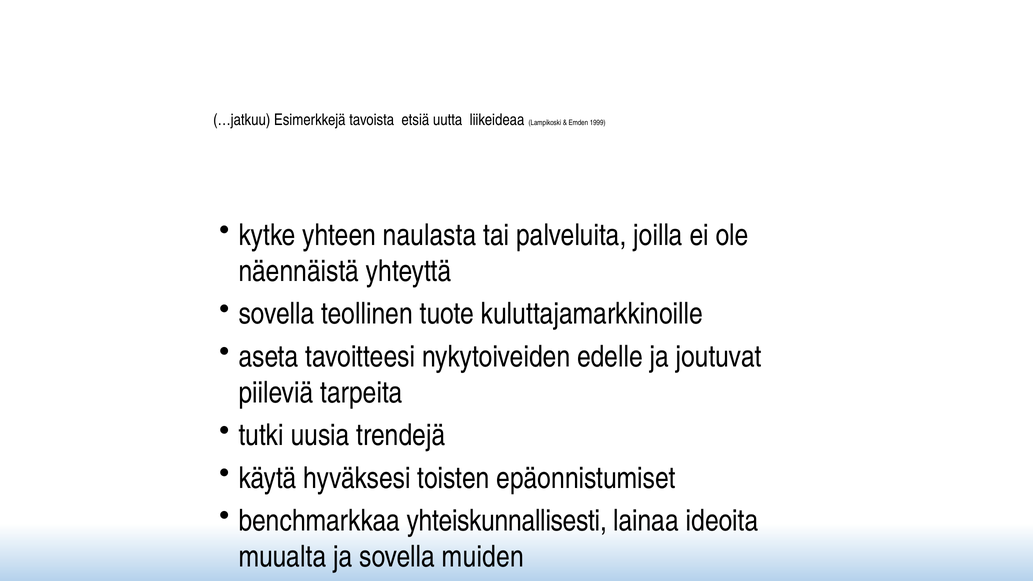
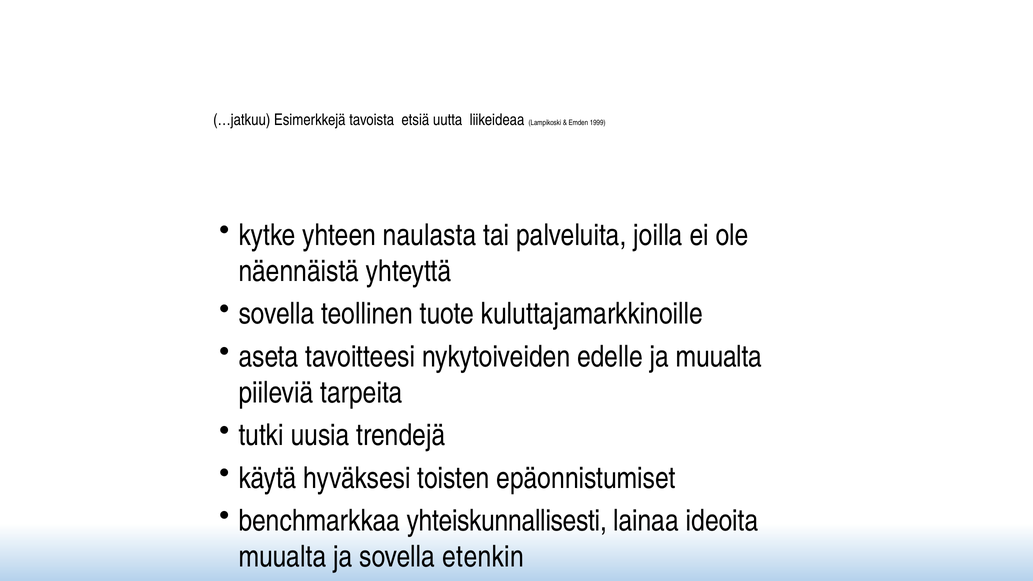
ja joutuvat: joutuvat -> muualta (719, 357)
muiden: muiden -> etenkin (483, 557)
